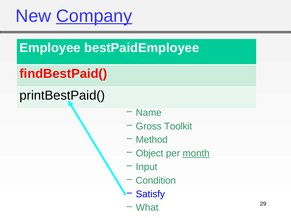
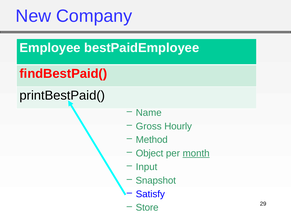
Company underline: present -> none (94, 16)
Toolkit: Toolkit -> Hourly (178, 126)
Condition: Condition -> Snapshot (156, 181)
What: What -> Store (147, 208)
